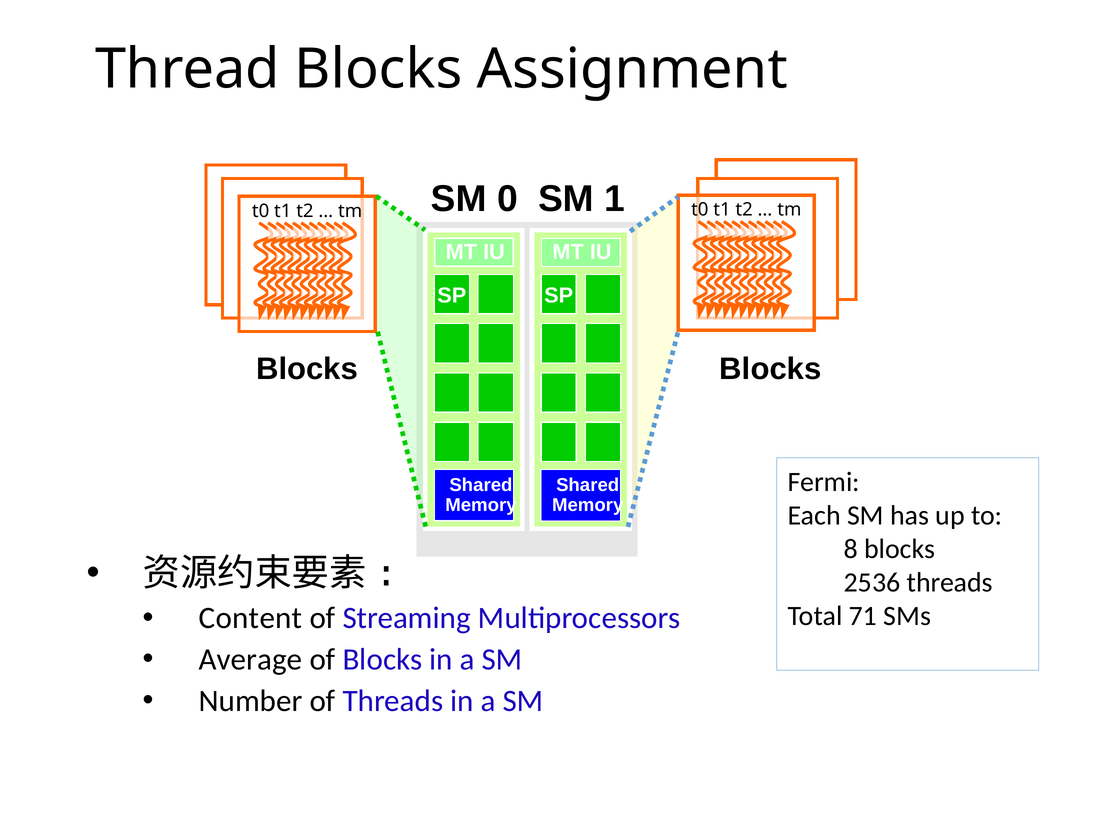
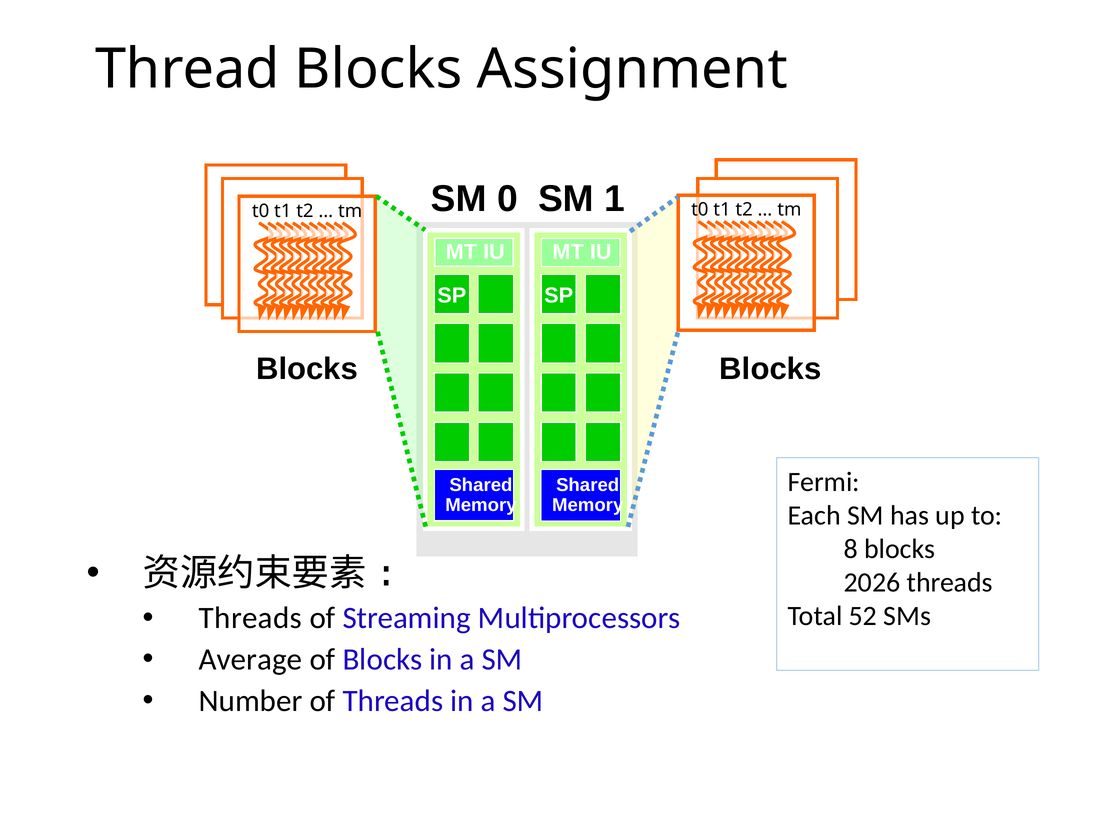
2536: 2536 -> 2026 (872, 582)
Content: Content -> Threads (250, 618)
71: 71 -> 52 (863, 616)
